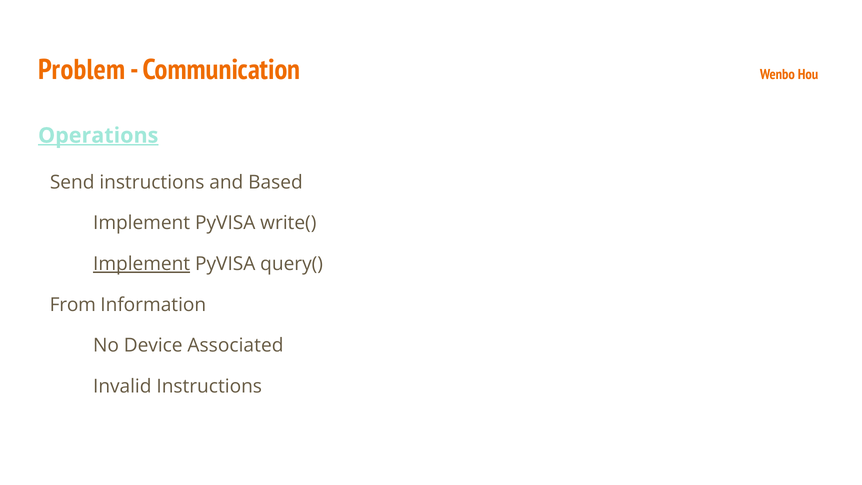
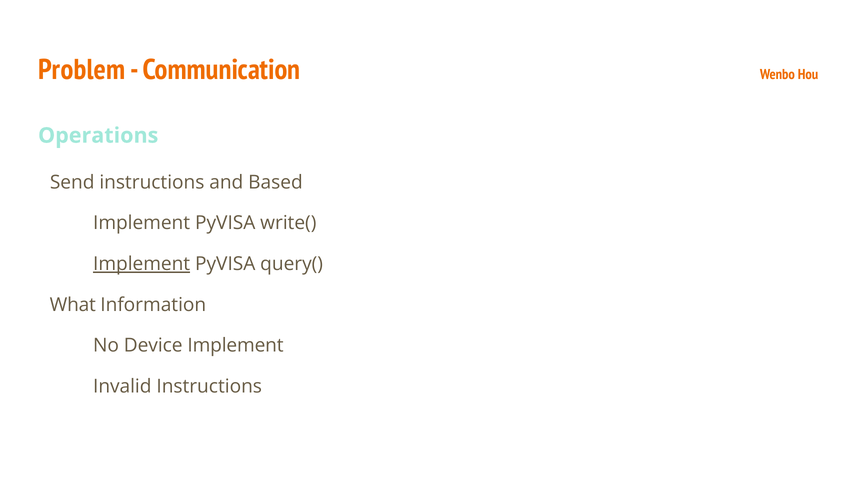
Operations underline: present -> none (98, 136)
From: From -> What (73, 305)
Device Associated: Associated -> Implement (236, 345)
